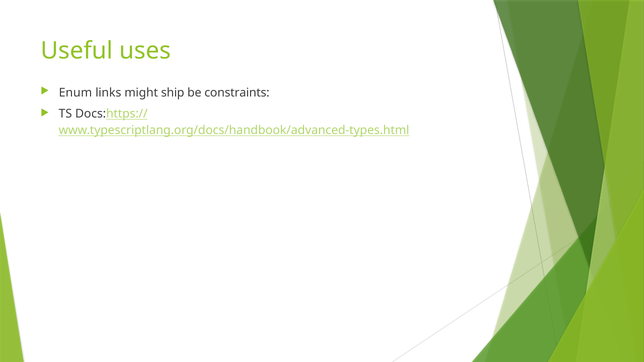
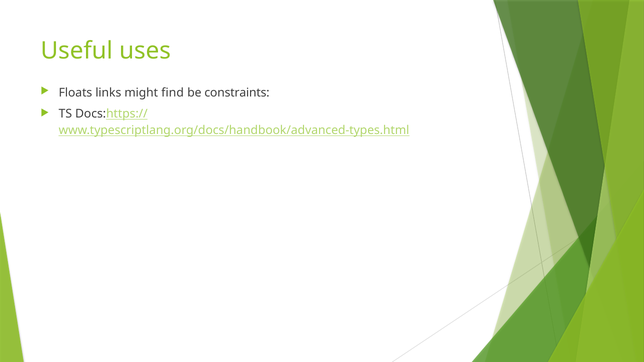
Enum: Enum -> Floats (75, 93)
ship: ship -> find (173, 93)
